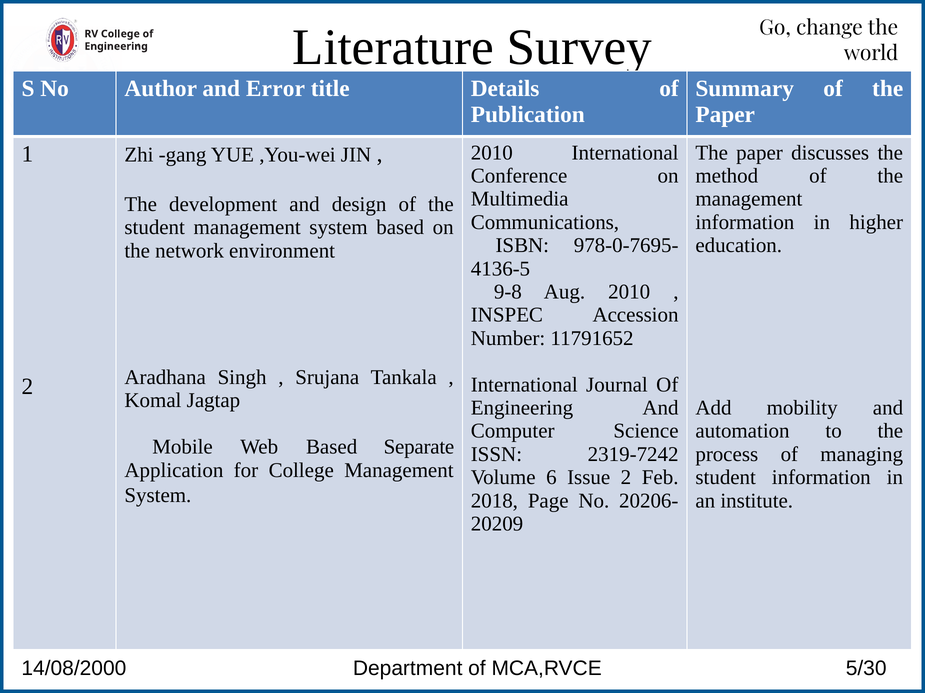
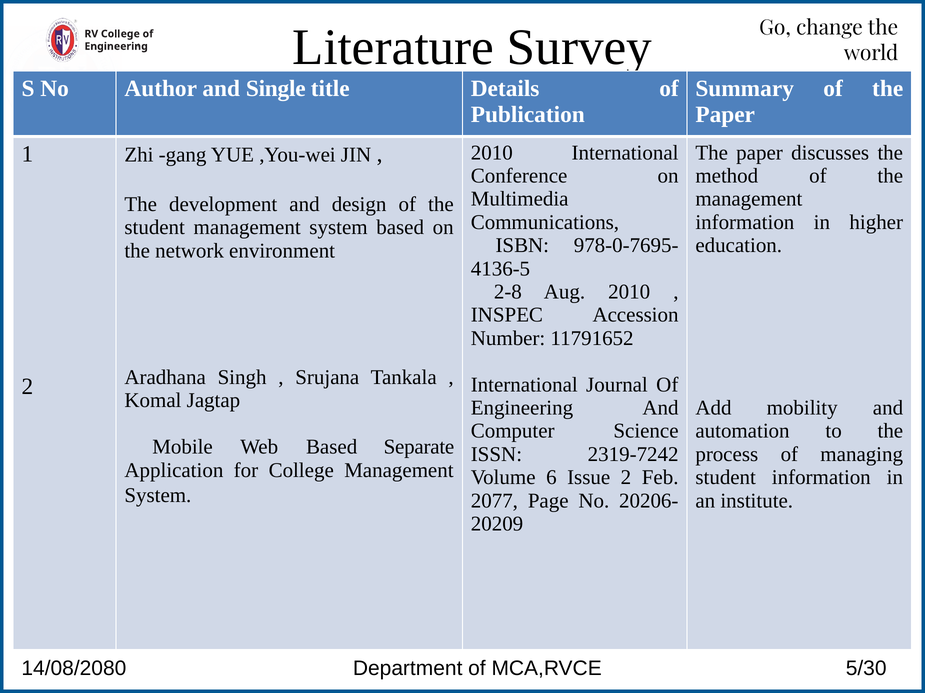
Error: Error -> Single (276, 89)
9-8: 9-8 -> 2-8 (508, 292)
2018: 2018 -> 2077 (494, 501)
14/08/2000: 14/08/2000 -> 14/08/2080 (74, 669)
